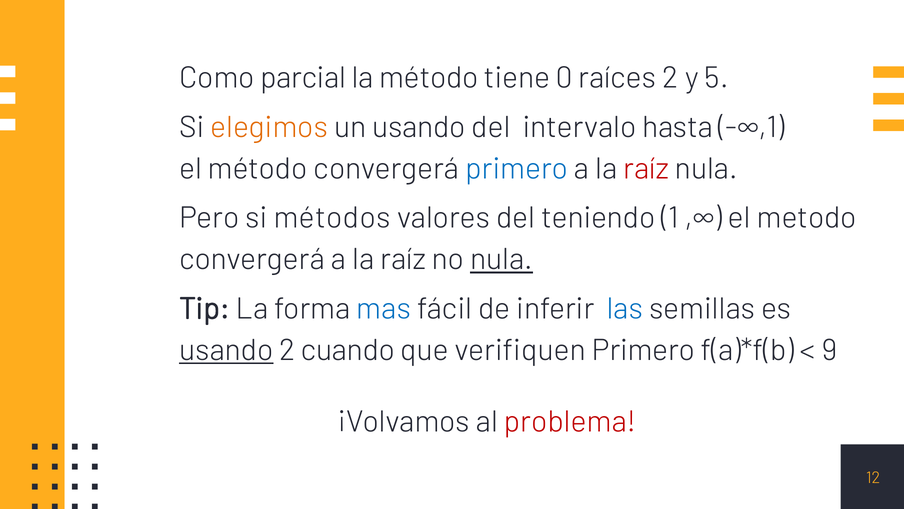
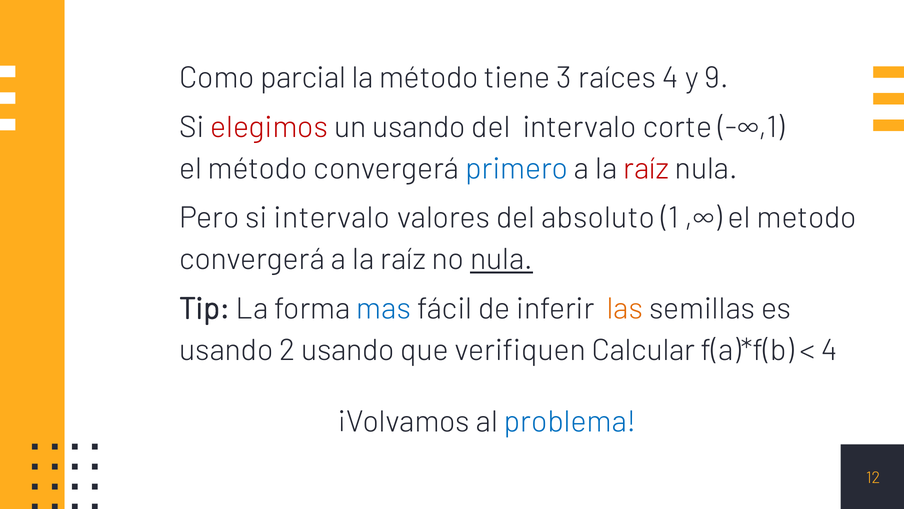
0: 0 -> 3 (564, 78)
raíces 2: 2 -> 4 (670, 78)
5: 5 -> 9 (717, 78)
elegimos colour: orange -> red (269, 127)
hasta: hasta -> corte (677, 127)
si métodos: métodos -> intervalo (332, 218)
teniendo: teniendo -> absoluto (598, 218)
las colour: blue -> orange (625, 308)
usando underline: present -> none (226, 350)
2 cuando: cuando -> usando (348, 350)
verifiquen Primero: Primero -> Calcular (643, 350)
9: 9 -> 4 (829, 350)
problema colour: red -> blue (570, 421)
